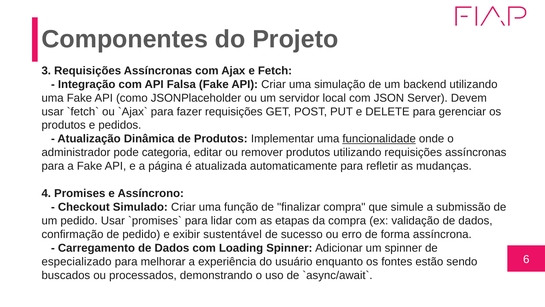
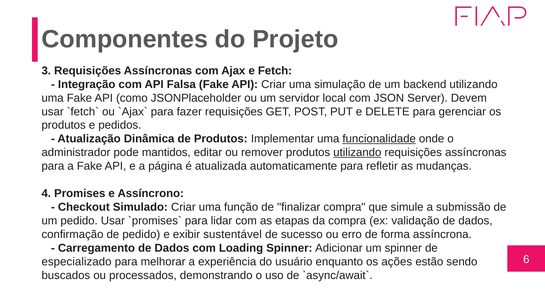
categoria: categoria -> mantidos (166, 152)
utilizando underline: none -> present (357, 152)
fontes: fontes -> ações (397, 261)
